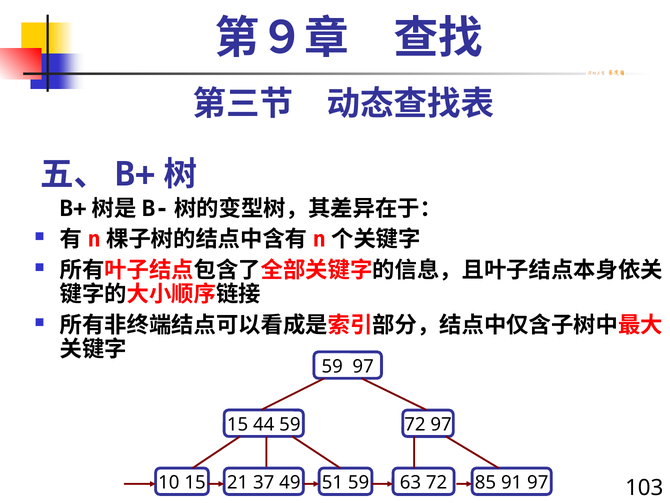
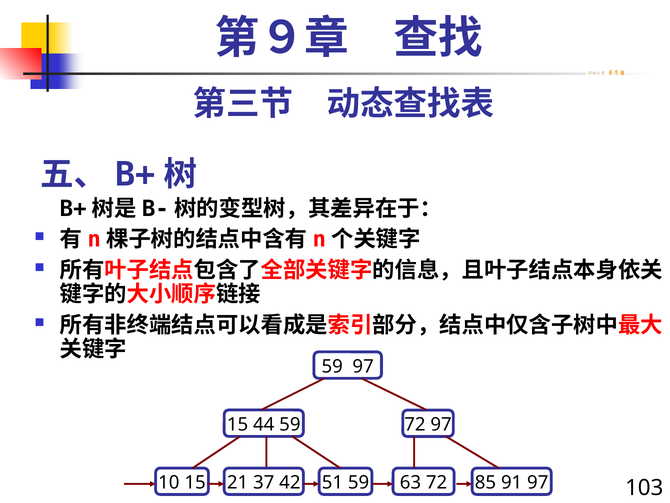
49: 49 -> 42 (290, 482)
